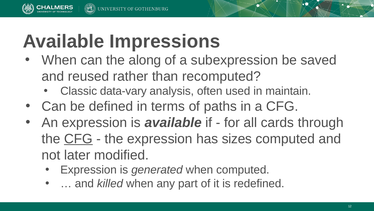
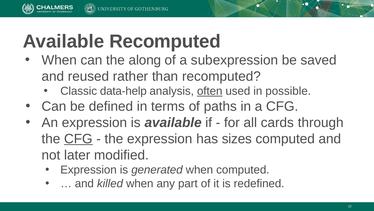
Available Impressions: Impressions -> Recomputed (165, 41)
data-vary: data-vary -> data-help (123, 91)
often underline: none -> present (210, 91)
maintain: maintain -> possible (288, 91)
